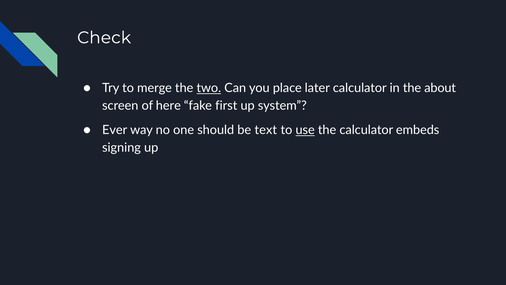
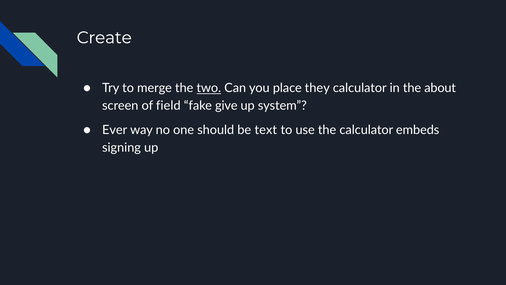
Check: Check -> Create (104, 38)
later: later -> they (317, 88)
here: here -> field (168, 105)
first: first -> give (226, 105)
use underline: present -> none (305, 130)
